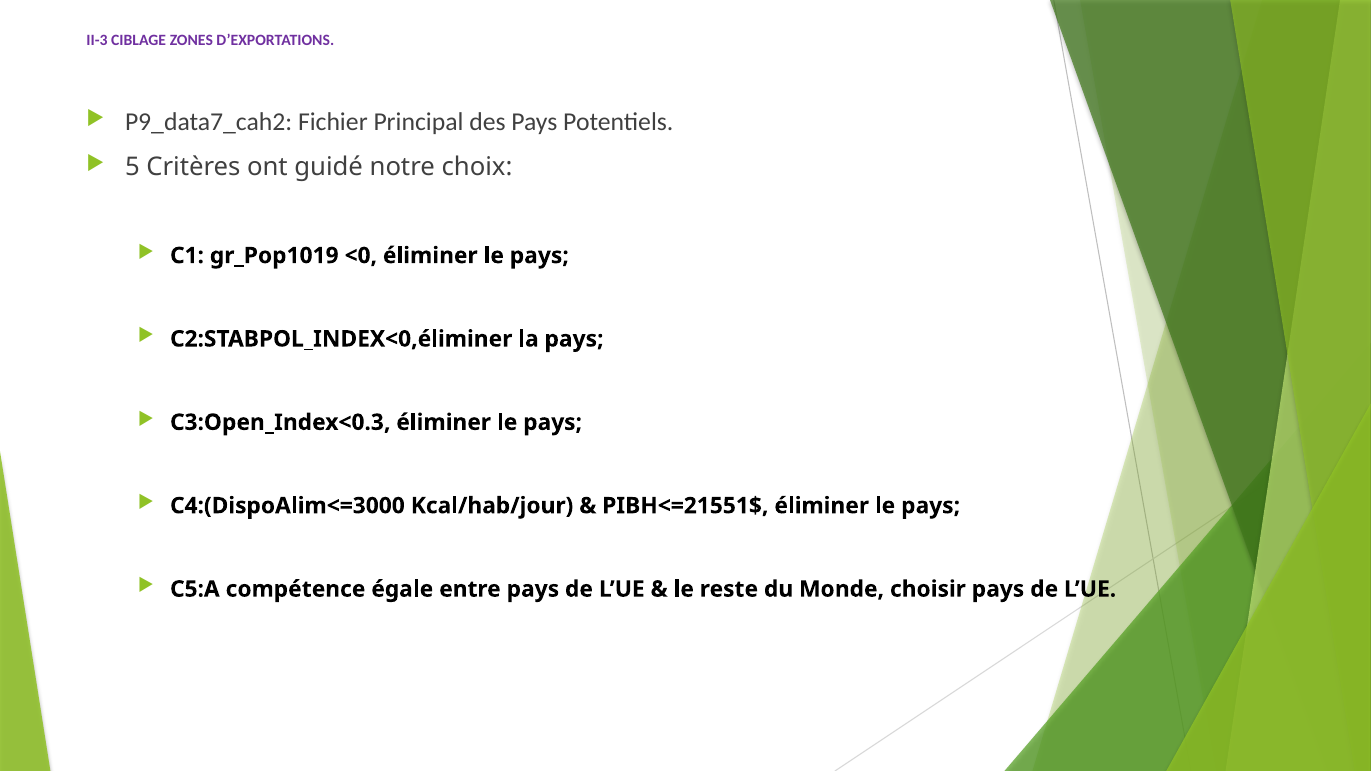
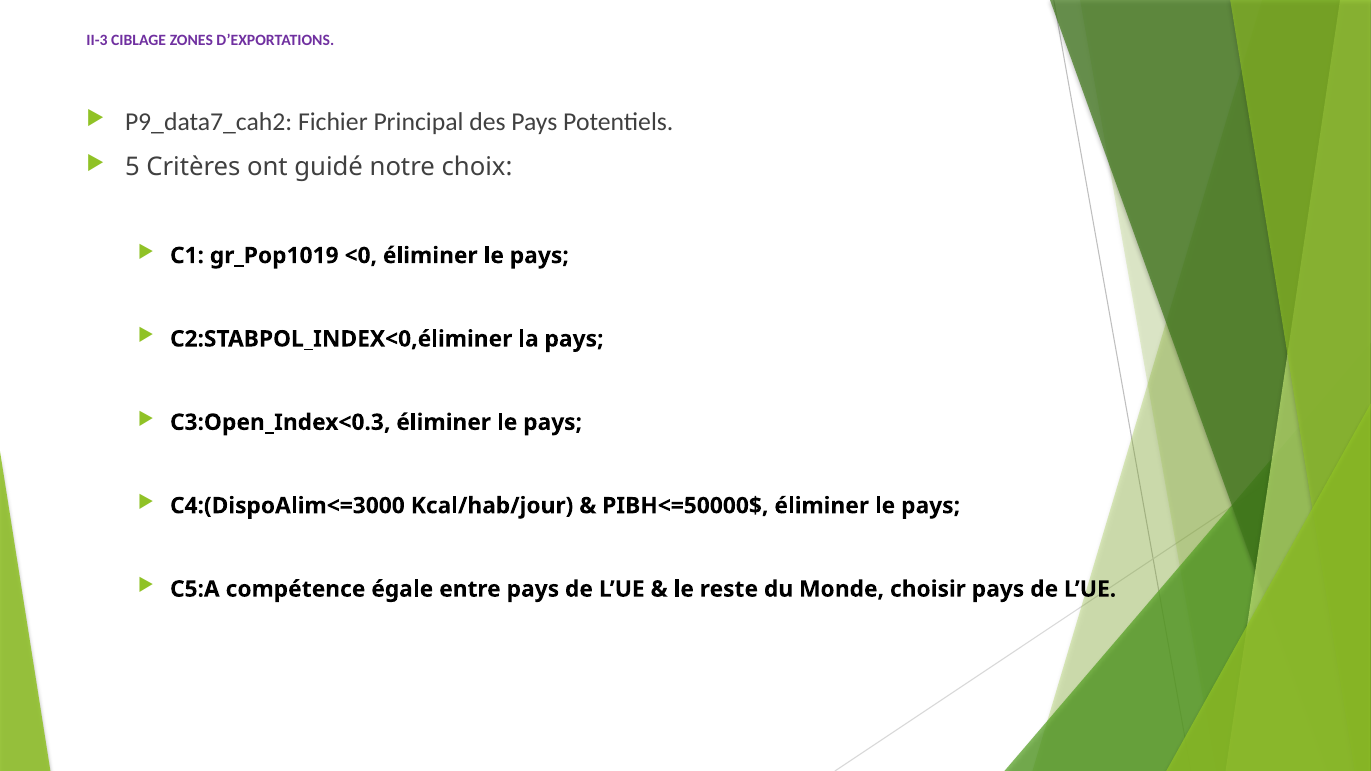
PIBH<=21551$: PIBH<=21551$ -> PIBH<=50000$ (685, 506)
